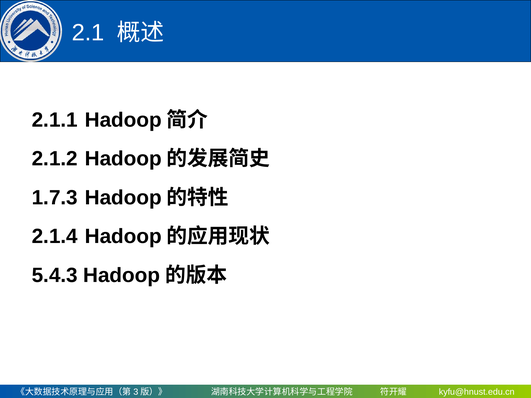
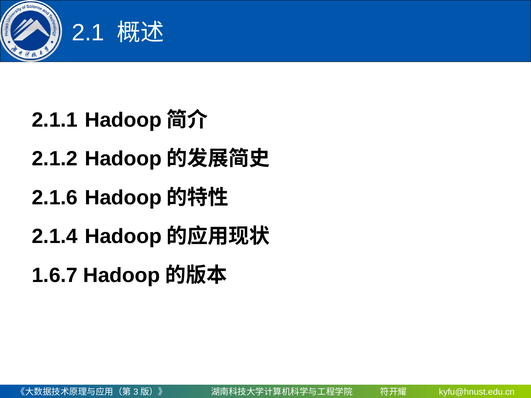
1.7.3: 1.7.3 -> 2.1.6 (55, 198)
5.4.3: 5.4.3 -> 1.6.7 (55, 275)
